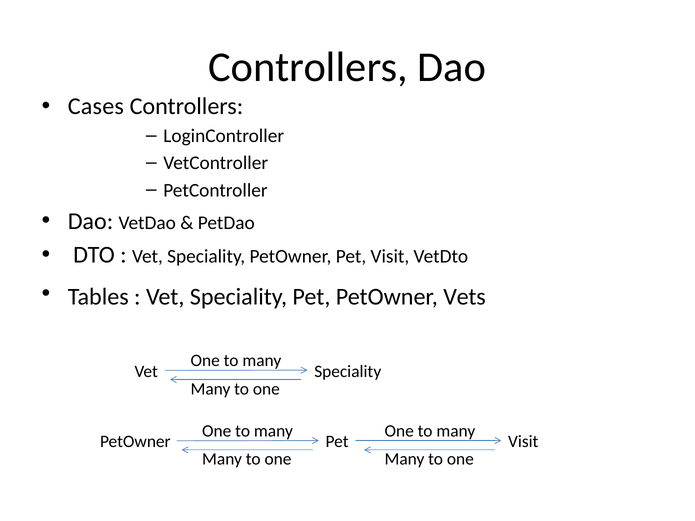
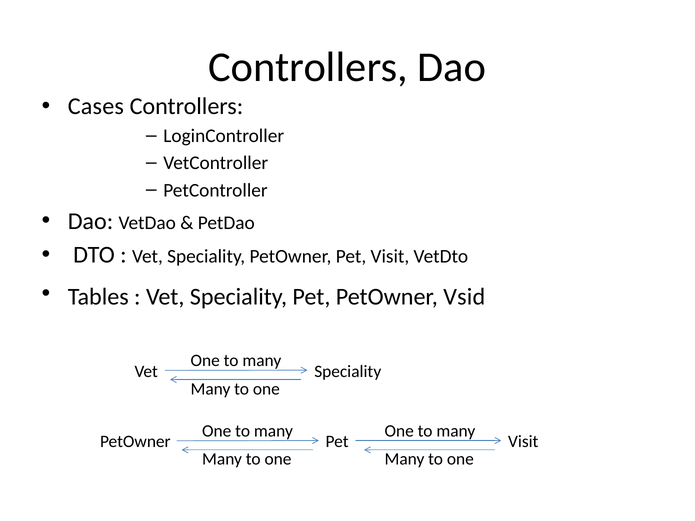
Vets: Vets -> Vsid (464, 297)
